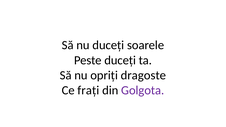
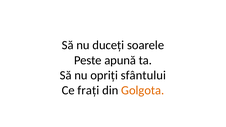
Peste duceți: duceți -> apună (120, 60)
dragoste: dragoste -> sfântului (143, 75)
Golgota colour: purple -> orange (143, 90)
